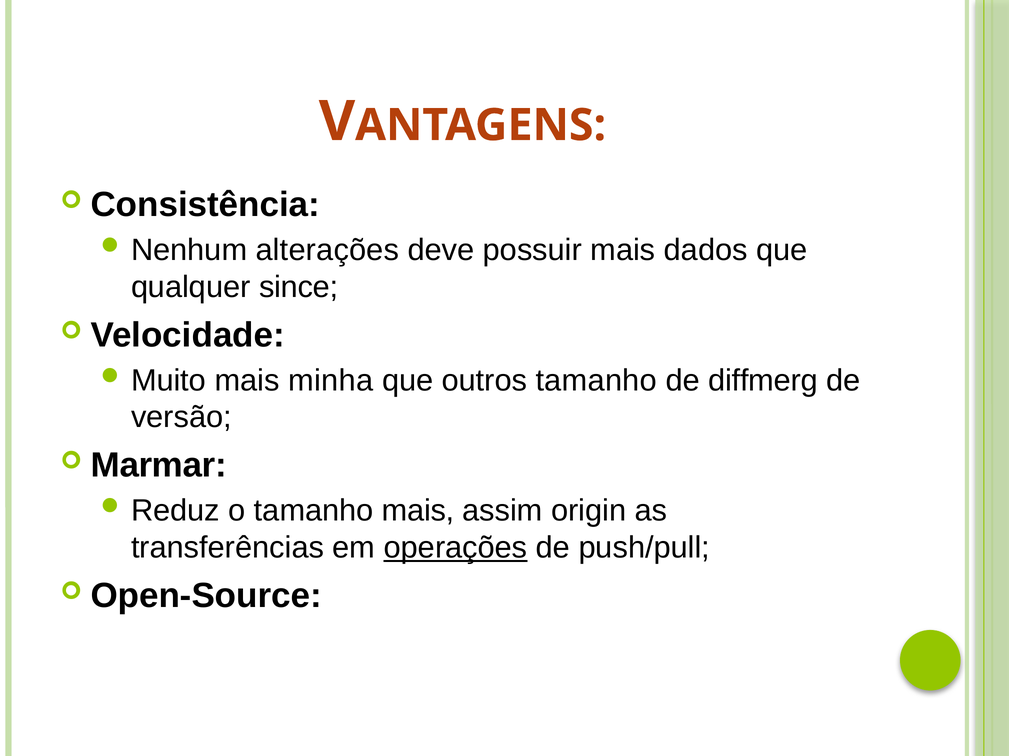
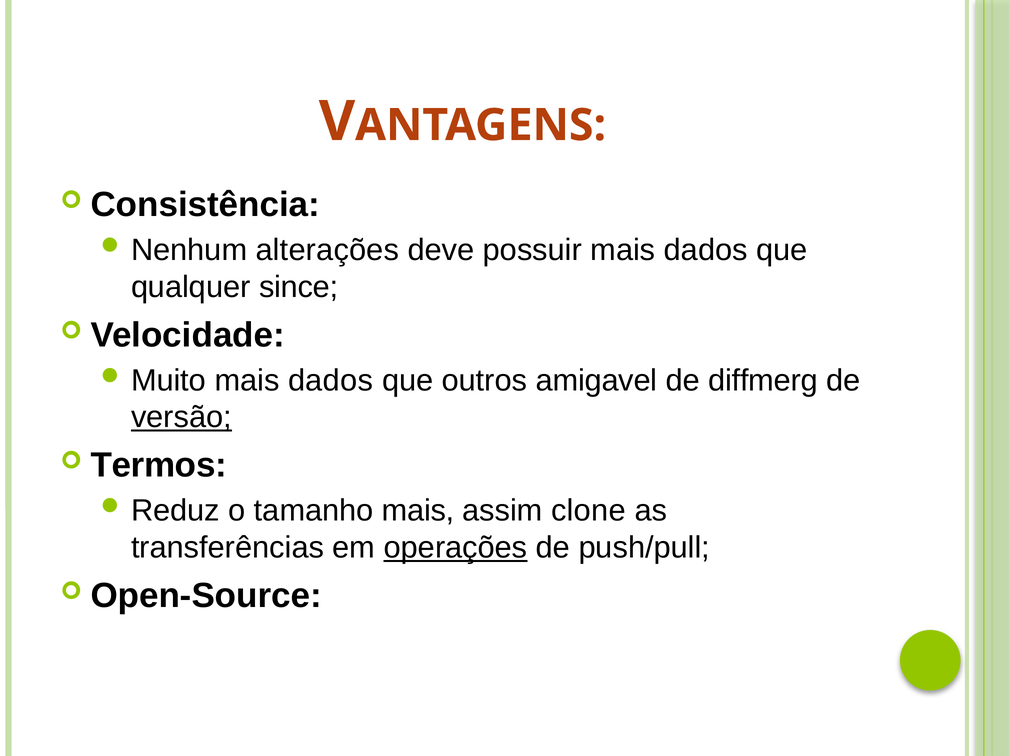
minha: minha -> dados (331, 381)
outros tamanho: tamanho -> amigavel (597, 381)
versão underline: none -> present (181, 418)
Marmar: Marmar -> Termos (159, 466)
origin: origin -> clone (589, 511)
